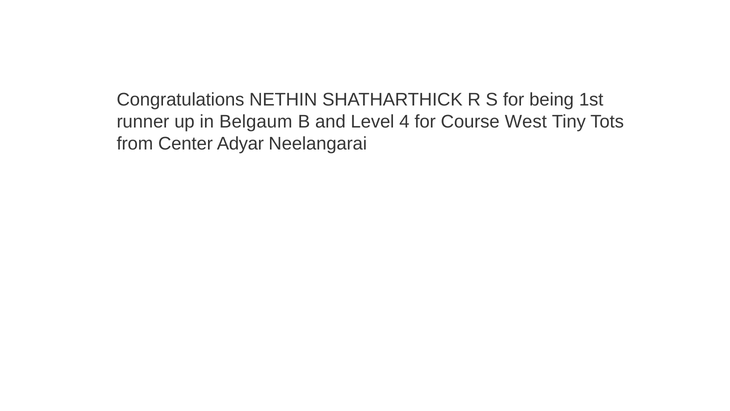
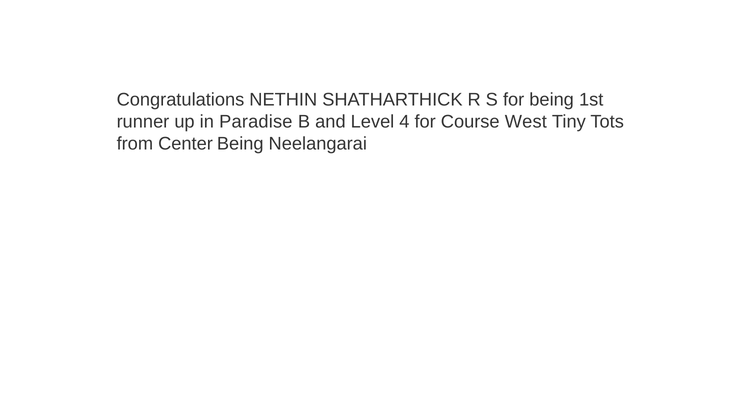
Belgaum: Belgaum -> Paradise (256, 122)
Center Adyar: Adyar -> Being (240, 144)
